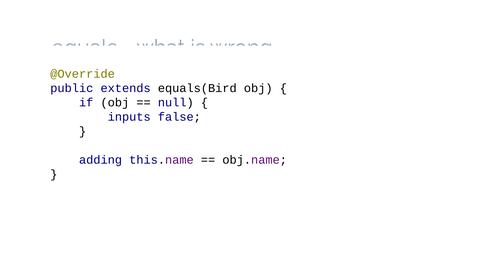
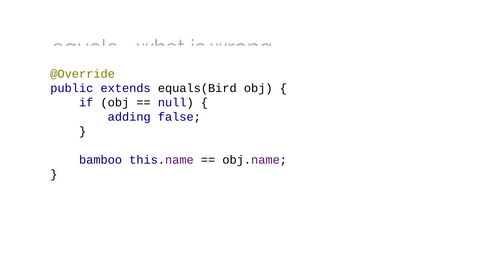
inputs: inputs -> adding (129, 117)
adding: adding -> bamboo (101, 160)
